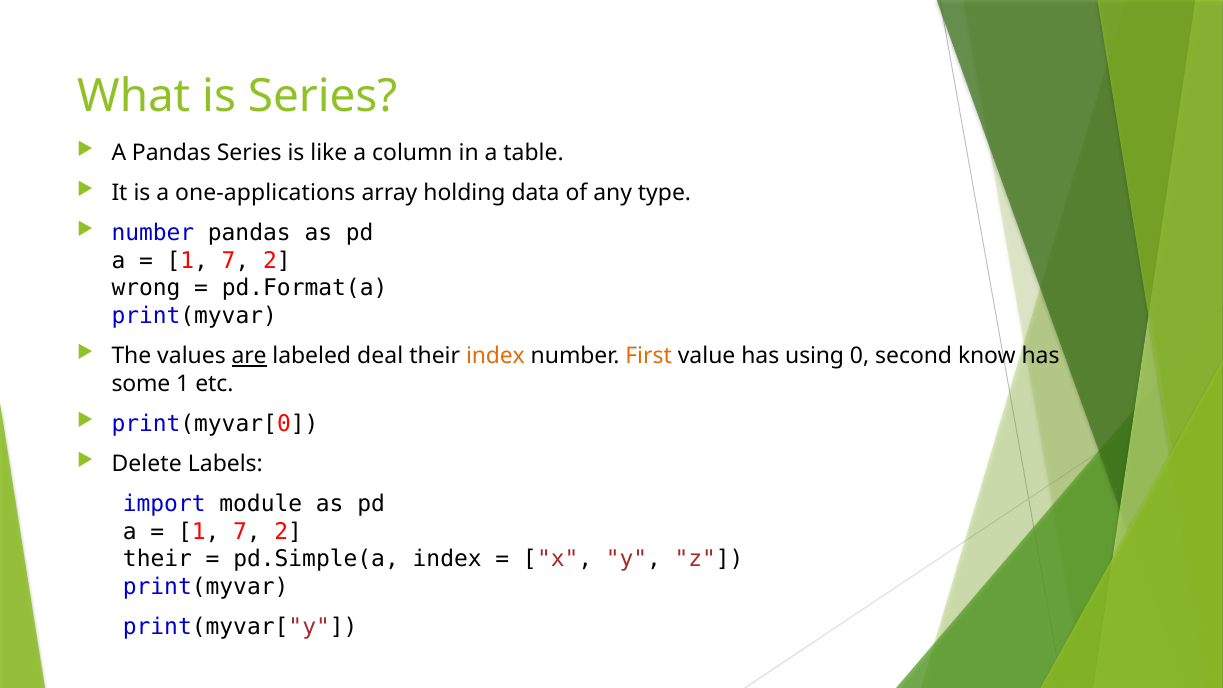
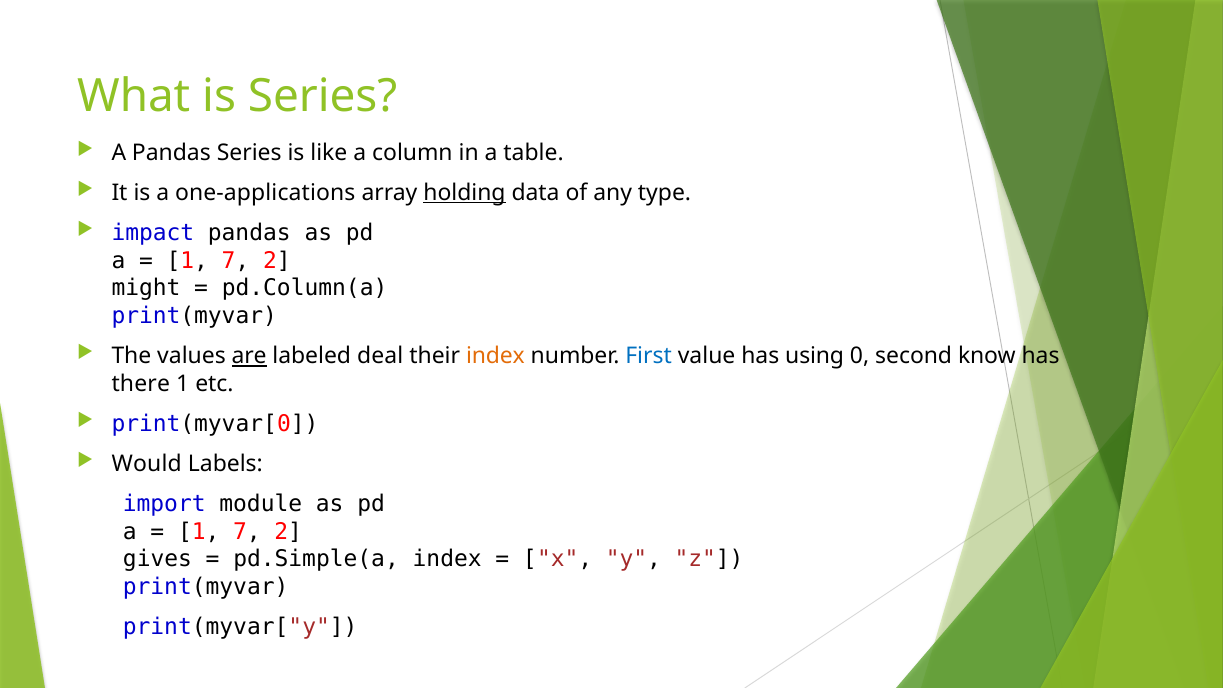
holding underline: none -> present (464, 193)
number: number -> impact (153, 233)
wrong: wrong -> might (146, 288)
pd.Format(a: pd.Format(a -> pd.Column(a (305, 288)
First colour: orange -> blue (649, 356)
some: some -> there (141, 383)
Delete: Delete -> Would (147, 464)
their: their -> gives (157, 559)
